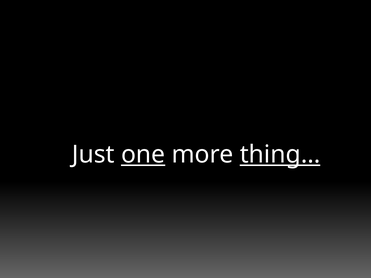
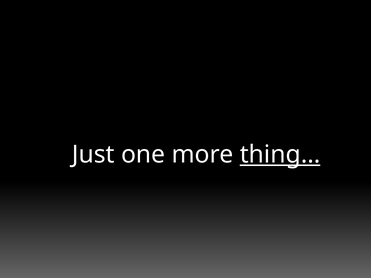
one underline: present -> none (143, 155)
